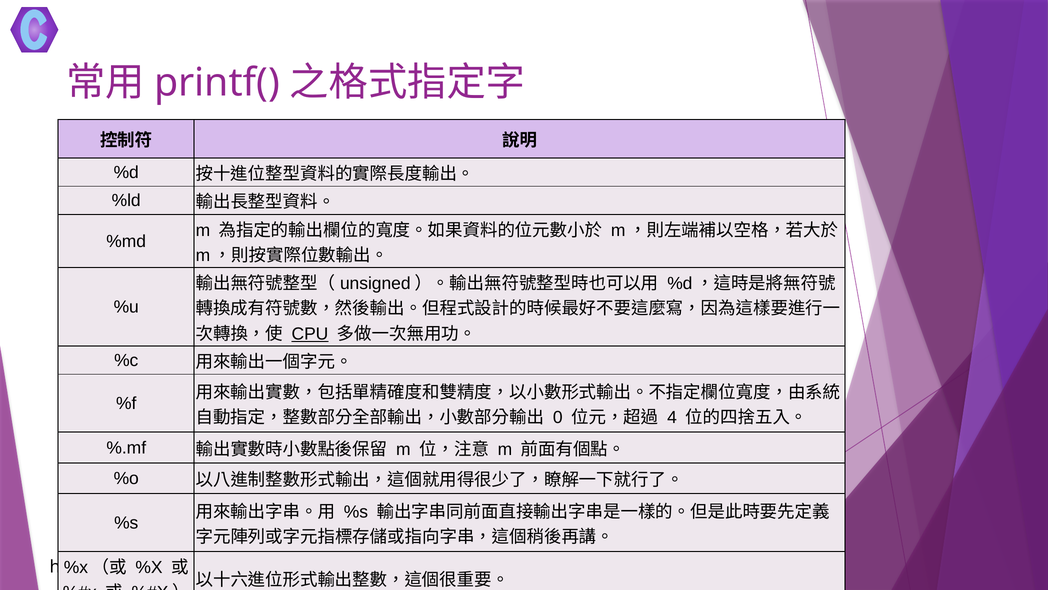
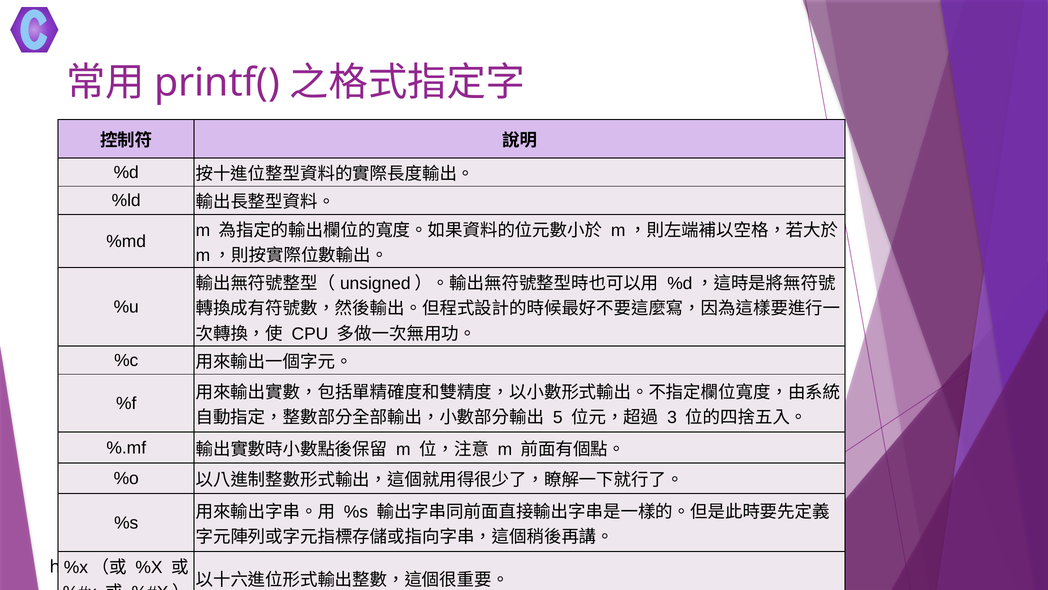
CPU underline: present -> none (310, 334)
0: 0 -> 5 (558, 417)
4: 4 -> 3 (672, 417)
